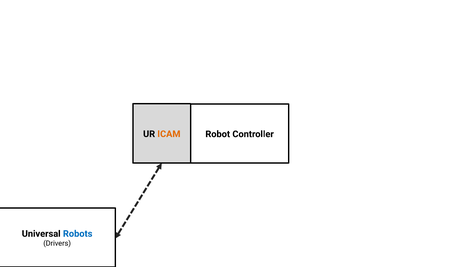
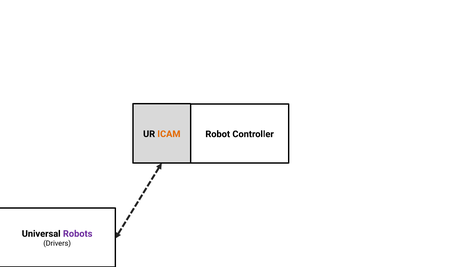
Robots colour: blue -> purple (78, 234)
